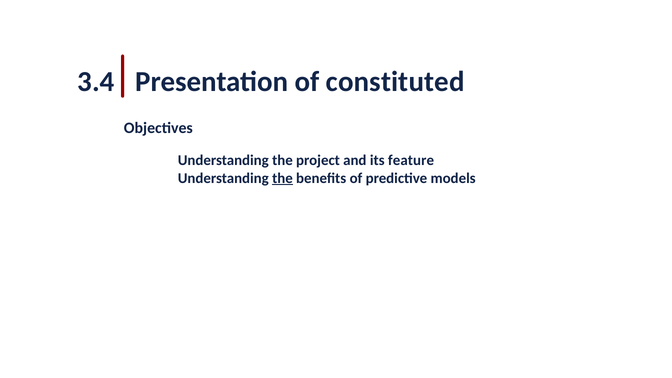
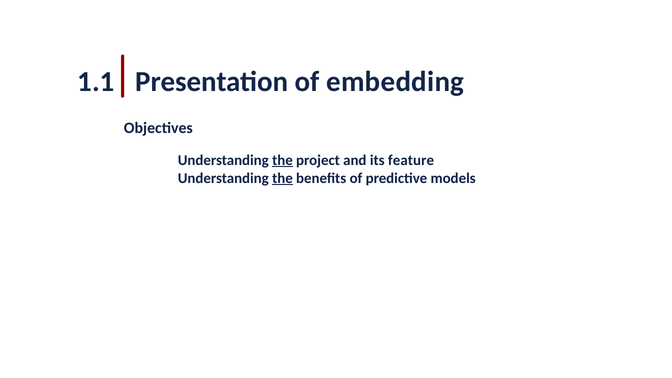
3.4: 3.4 -> 1.1 (96, 82)
constituted: constituted -> embedding (395, 82)
the underline: none -> present (282, 160)
